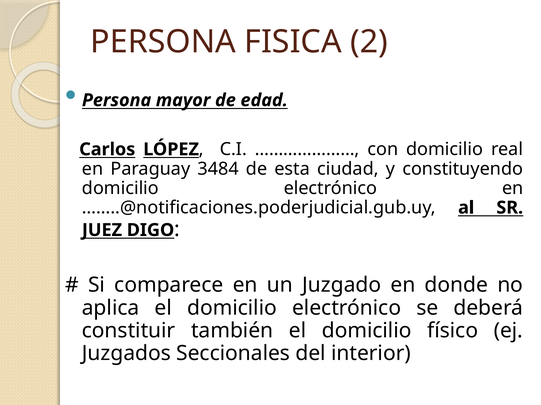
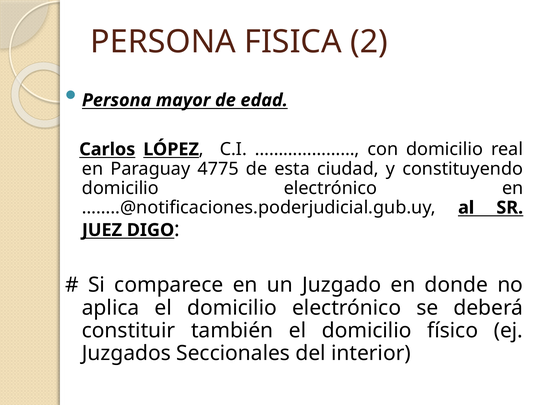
3484: 3484 -> 4775 (218, 169)
